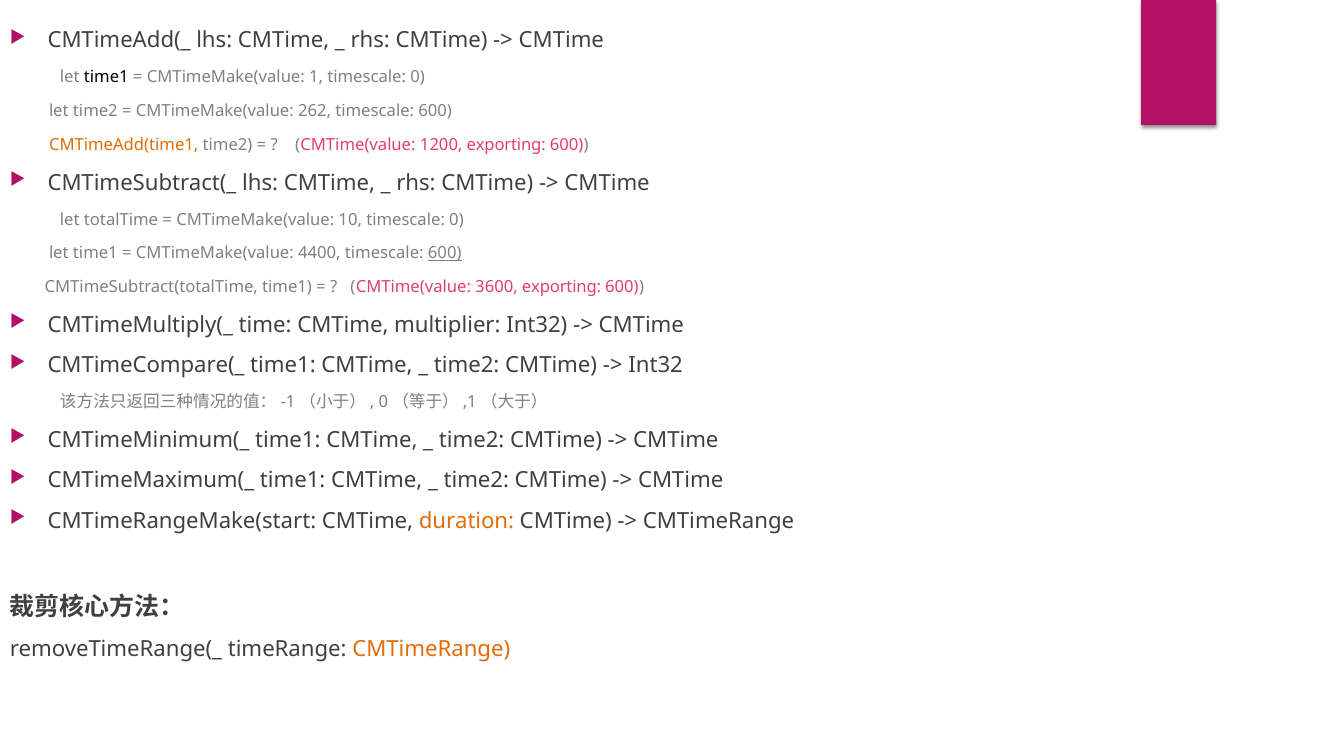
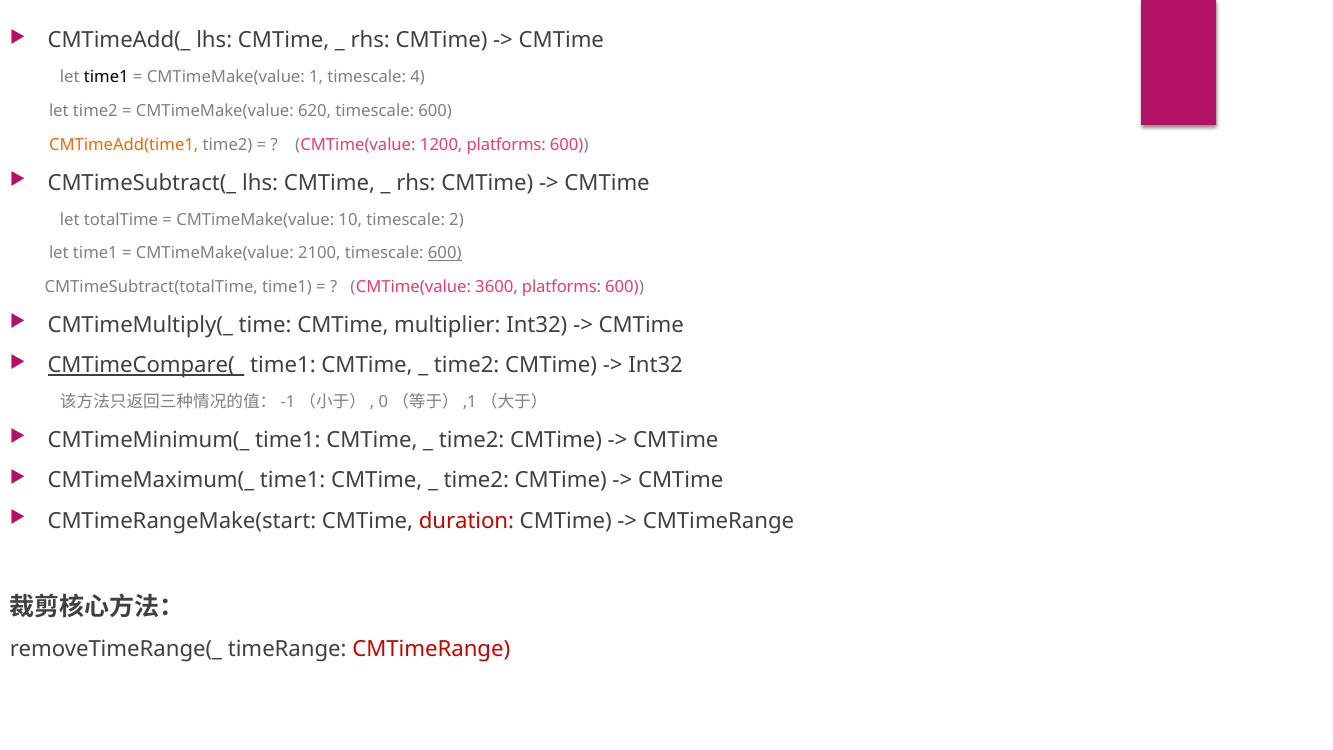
1 timescale 0: 0 -> 4 (418, 77)
262: 262 -> 620 (315, 111)
1200 exporting: exporting -> platforms (506, 145)
10 timescale 0: 0 -> 2 (457, 220)
4400: 4400 -> 2100 (319, 253)
3600 exporting: exporting -> platforms (562, 287)
CMTimeCompare(_ underline: none -> present (146, 365)
duration colour: orange -> red (466, 521)
CMTimeRange colour: orange -> red (431, 649)
